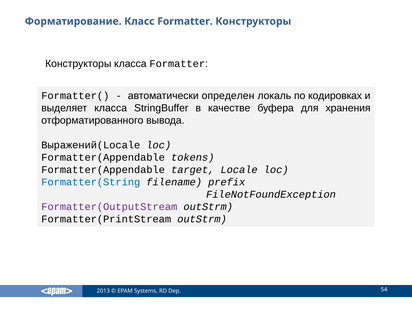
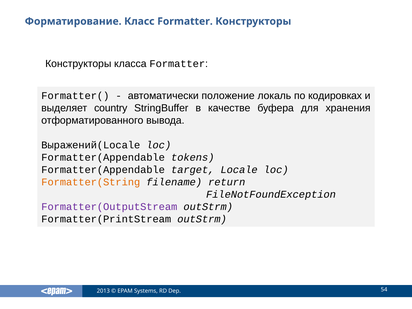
определен: определен -> положение (228, 96)
выделяет класса: класса -> country (111, 108)
Formatter(String colour: blue -> orange (91, 182)
prefix: prefix -> return (227, 182)
